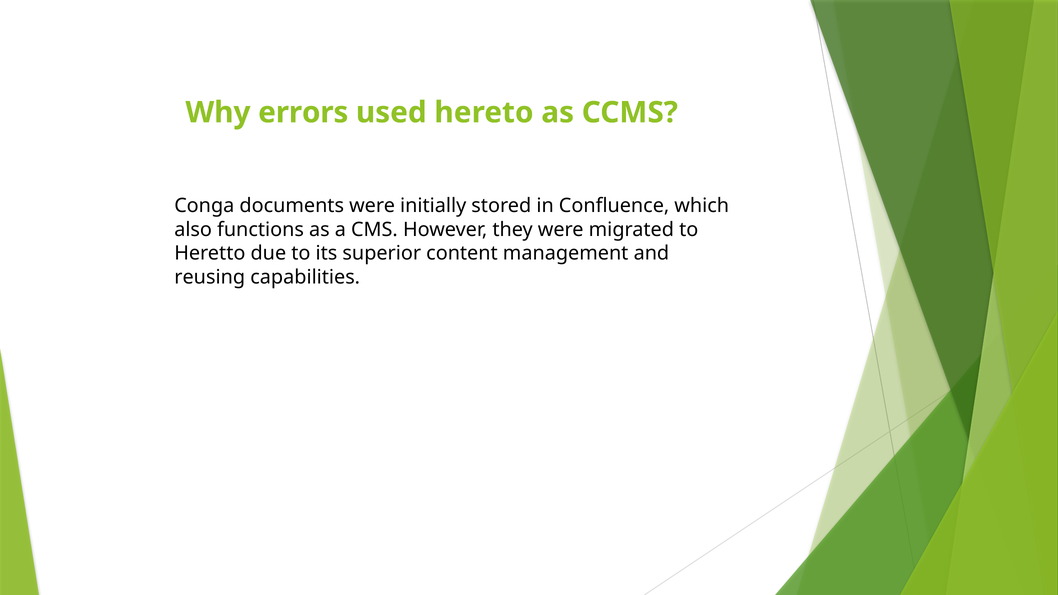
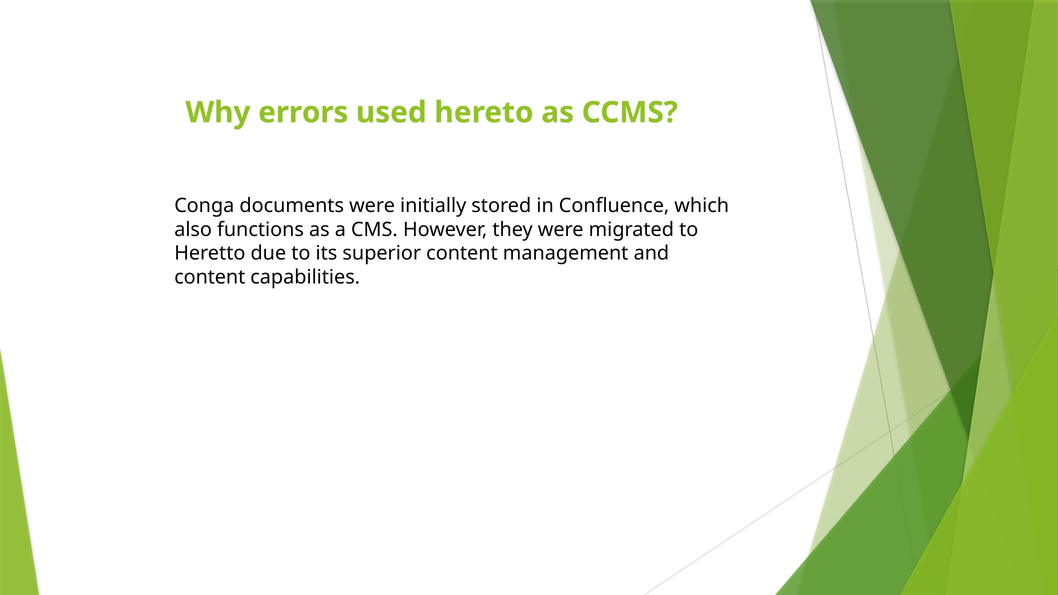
reusing: reusing -> content (210, 277)
